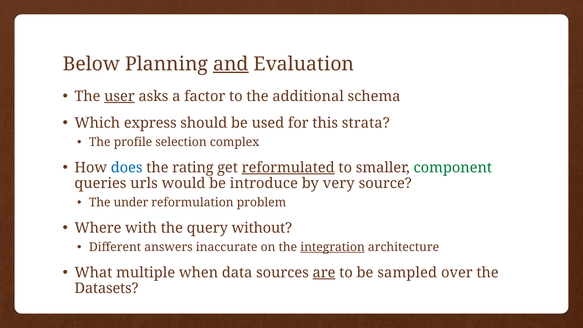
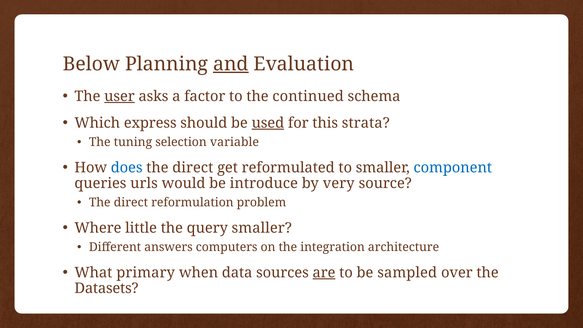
additional: additional -> continued (308, 96)
used underline: none -> present (268, 123)
profile: profile -> tuning (133, 142)
complex: complex -> variable (235, 142)
rating: rating -> direct (193, 168)
reformulated underline: present -> none (288, 168)
component colour: green -> blue (453, 168)
under: under -> direct (131, 203)
with: with -> little (141, 228)
query without: without -> smaller (262, 228)
inaccurate: inaccurate -> computers (227, 247)
integration underline: present -> none (333, 247)
multiple: multiple -> primary (146, 273)
